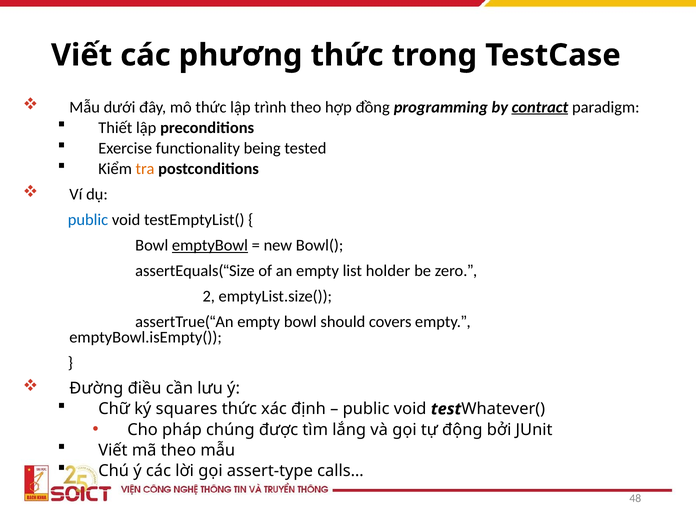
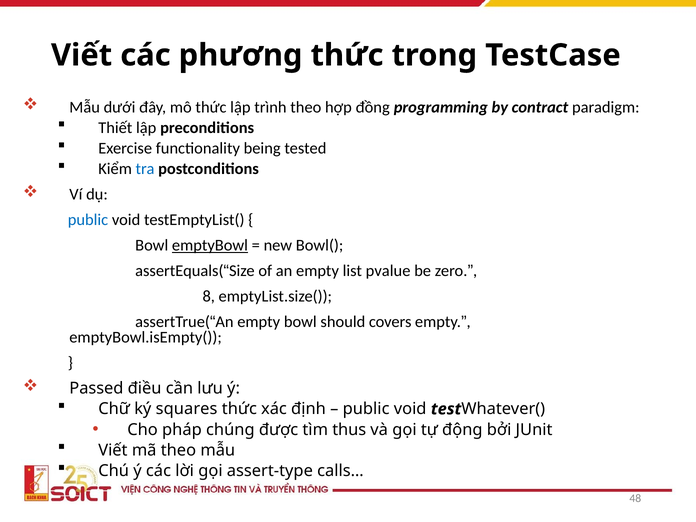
contract underline: present -> none (540, 107)
tra colour: orange -> blue (145, 169)
holder: holder -> pvalue (388, 271)
2: 2 -> 8 (209, 296)
Đường: Đường -> Passed (96, 388)
lắng: lắng -> thus (349, 430)
